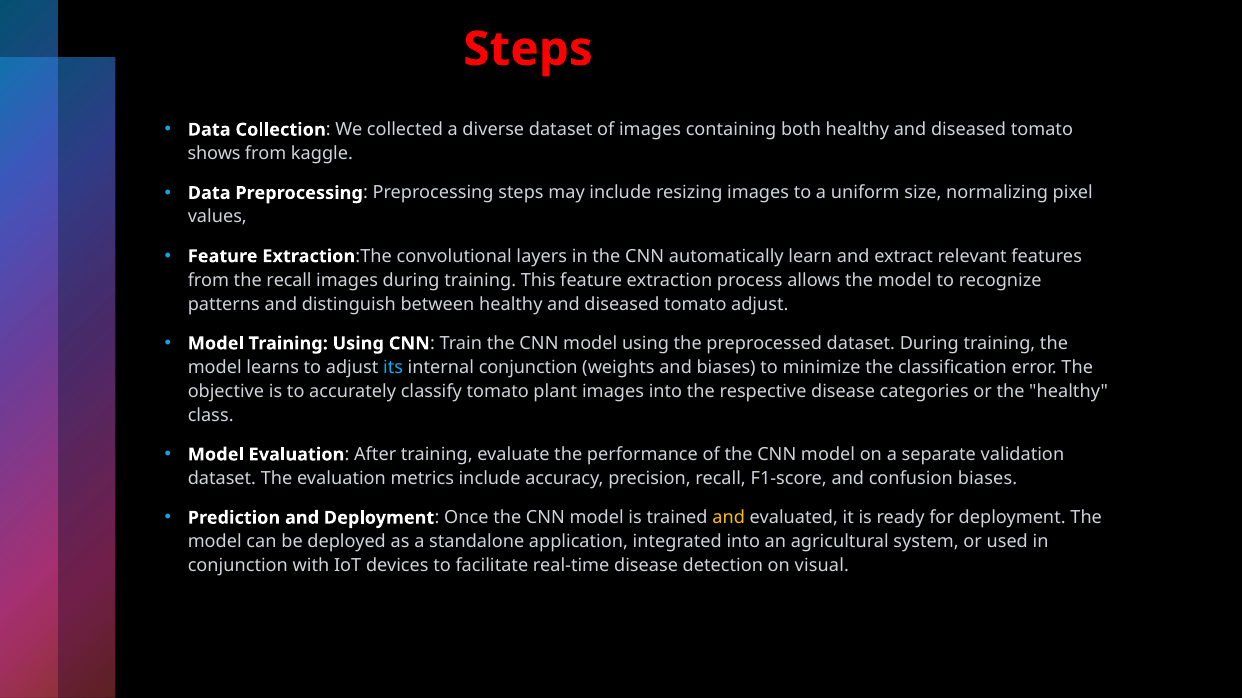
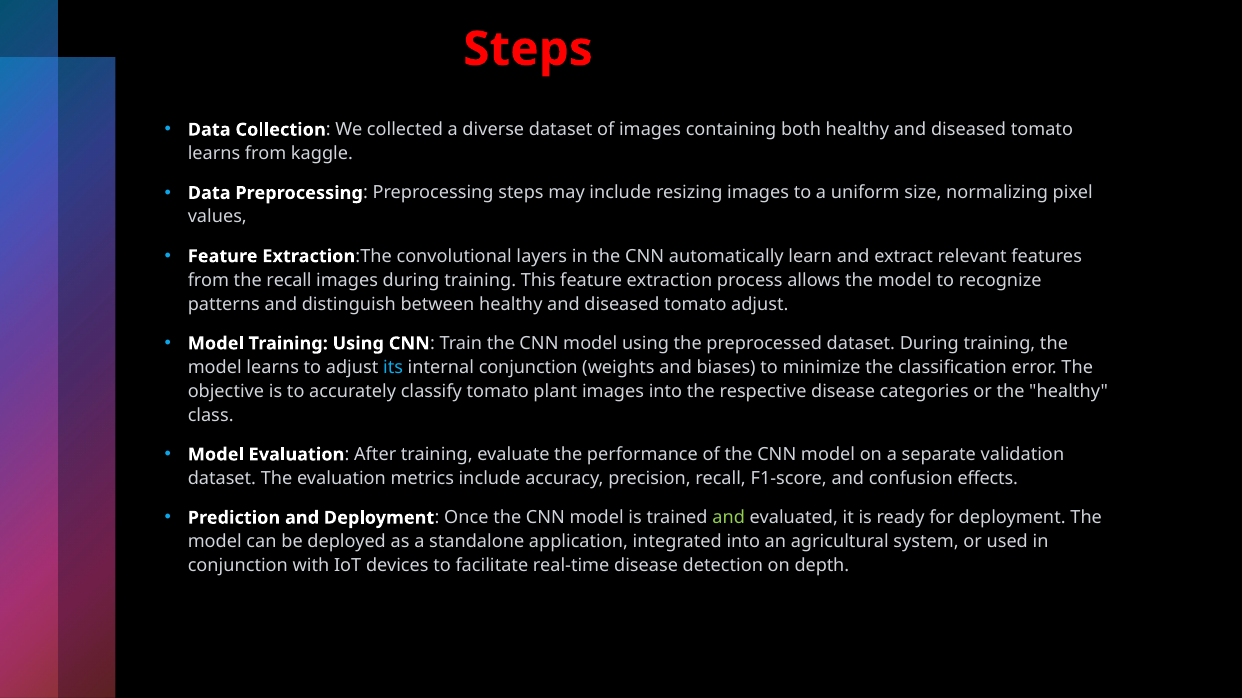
shows: shows -> learns (214, 154)
confusion biases: biases -> effects (988, 479)
and colour: yellow -> light green (729, 518)
visual: visual -> depth (822, 566)
